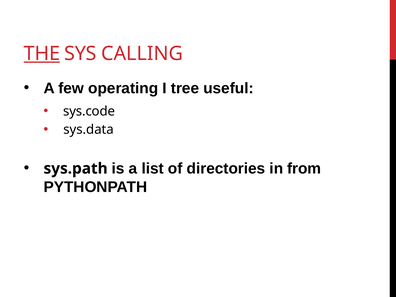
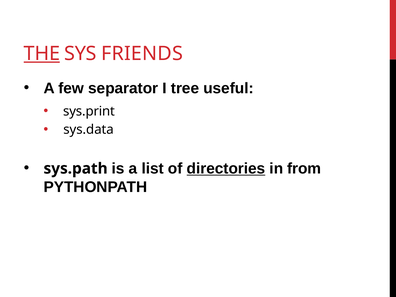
CALLING: CALLING -> FRIENDS (142, 54)
operating: operating -> separator (123, 88)
sys.code: sys.code -> sys.print (89, 111)
directories underline: none -> present (226, 169)
